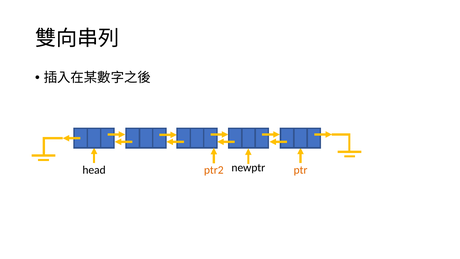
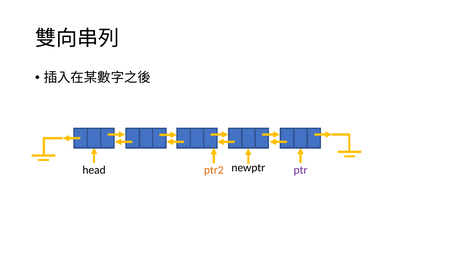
ptr colour: orange -> purple (301, 170)
